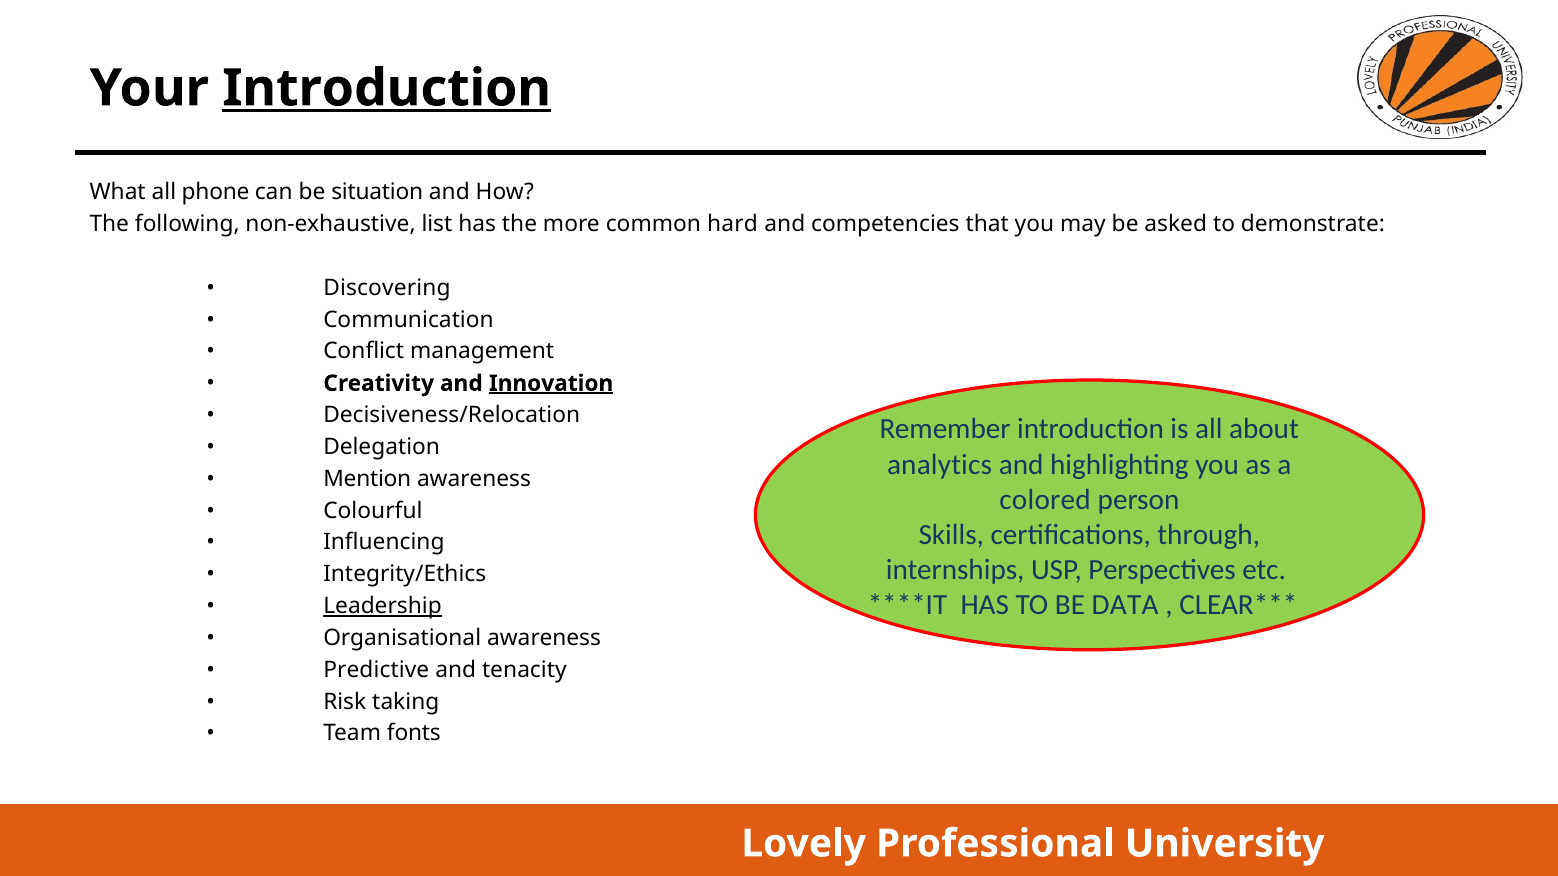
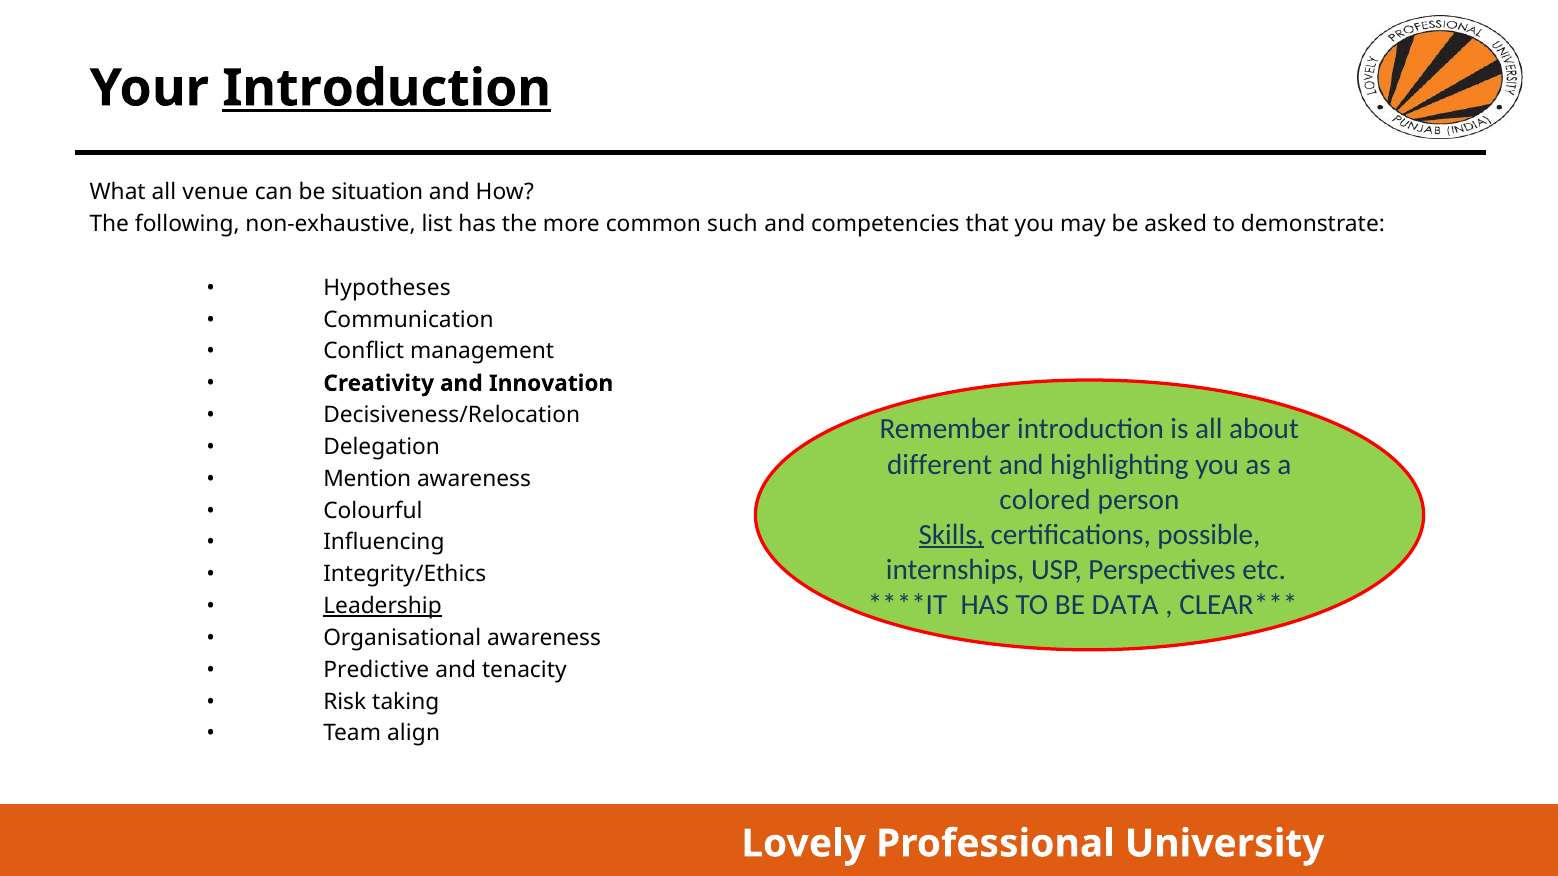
phone: phone -> venue (215, 192)
hard: hard -> such (733, 224)
Discovering: Discovering -> Hypotheses (387, 288)
Innovation underline: present -> none (551, 383)
analytics: analytics -> different (940, 465)
Skills underline: none -> present (951, 535)
through: through -> possible (1209, 535)
fonts: fonts -> align (414, 734)
